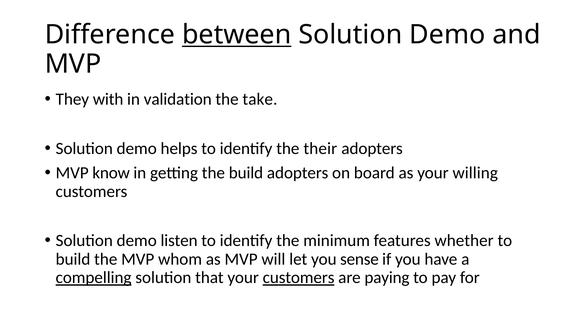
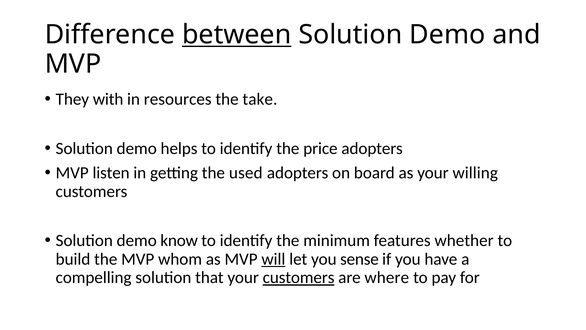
validation: validation -> resources (178, 99)
their: their -> price (320, 148)
know: know -> listen (111, 173)
the build: build -> used (246, 173)
listen: listen -> know (179, 240)
will underline: none -> present (273, 259)
compelling underline: present -> none (94, 277)
paying: paying -> where (387, 277)
